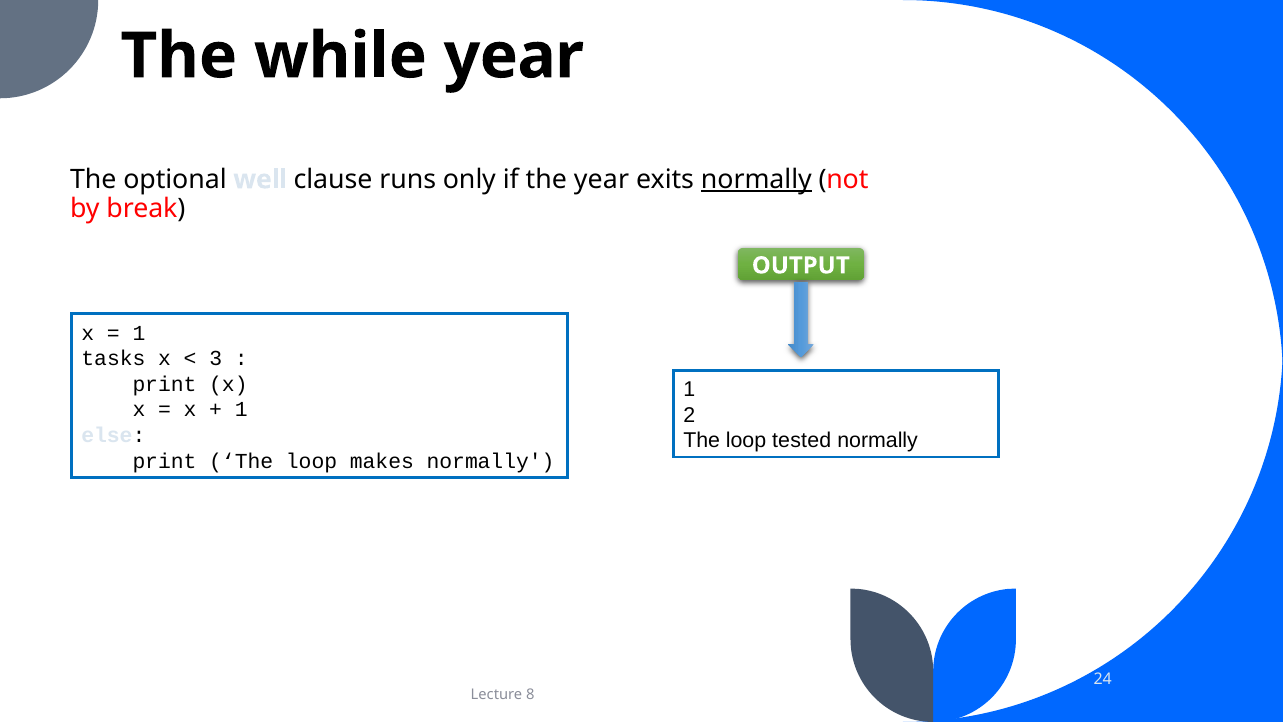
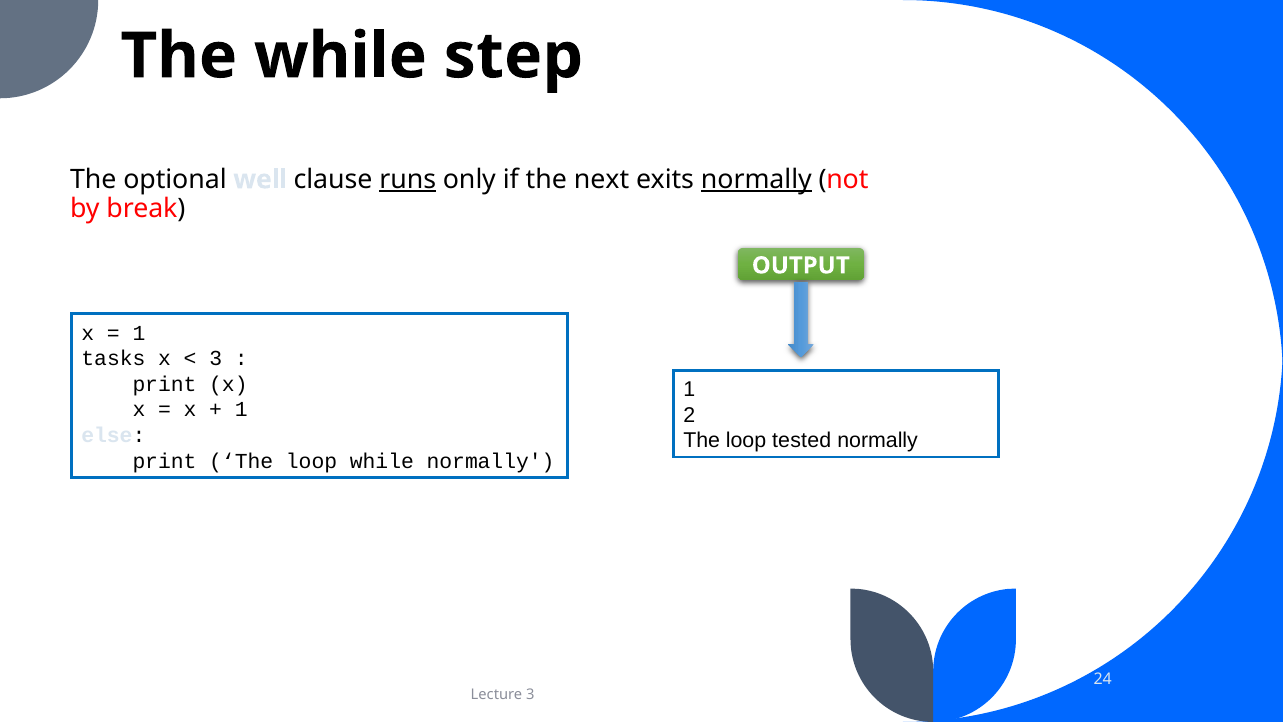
while year: year -> step (513, 56)
runs underline: none -> present (408, 179)
the year: year -> next (602, 179)
loop makes: makes -> while (382, 461)
Lecture 8: 8 -> 3 (530, 694)
